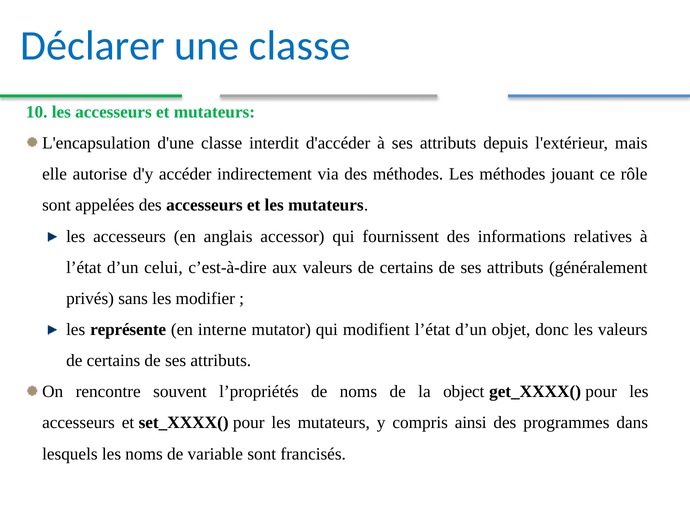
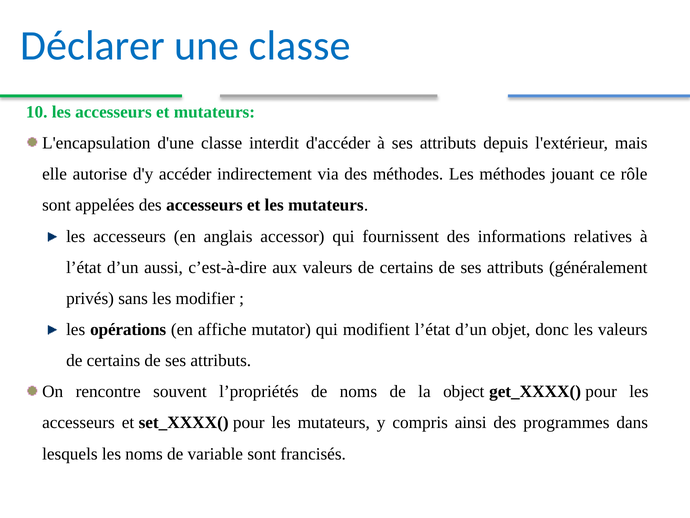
celui: celui -> aussi (164, 267)
représente: représente -> opérations (128, 329)
interne: interne -> affiche (222, 329)
